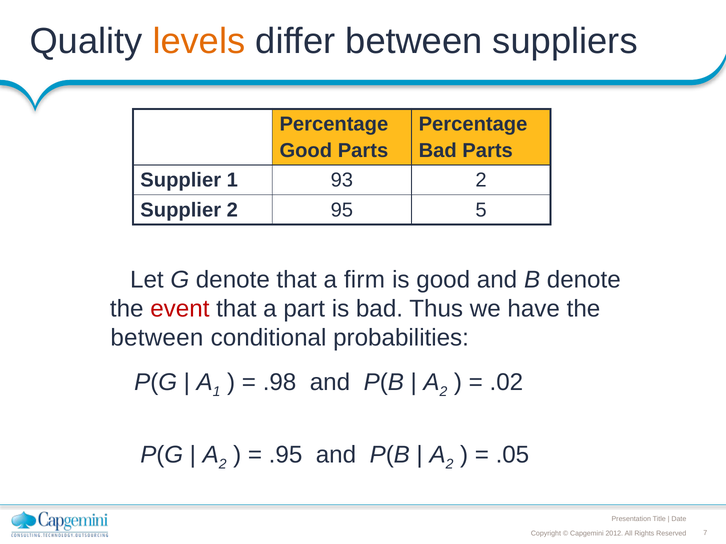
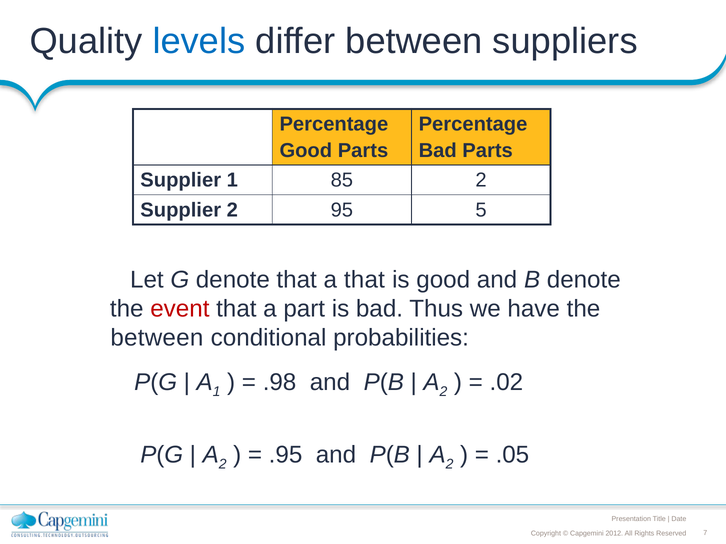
levels colour: orange -> blue (199, 41)
93: 93 -> 85 (342, 180)
a firm: firm -> that (364, 280)
